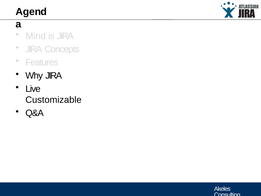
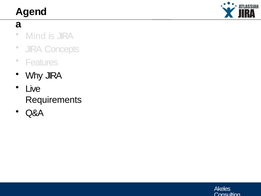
Customizable: Customizable -> Requirements (54, 100)
